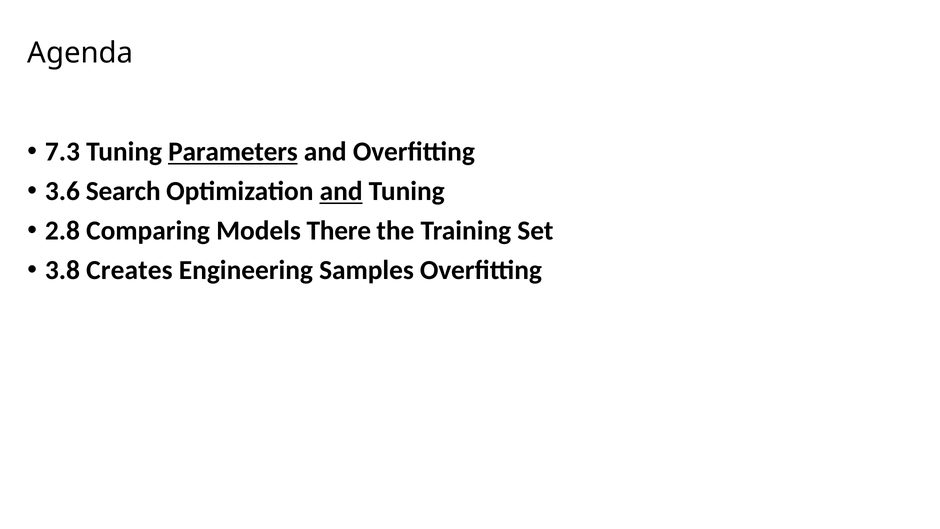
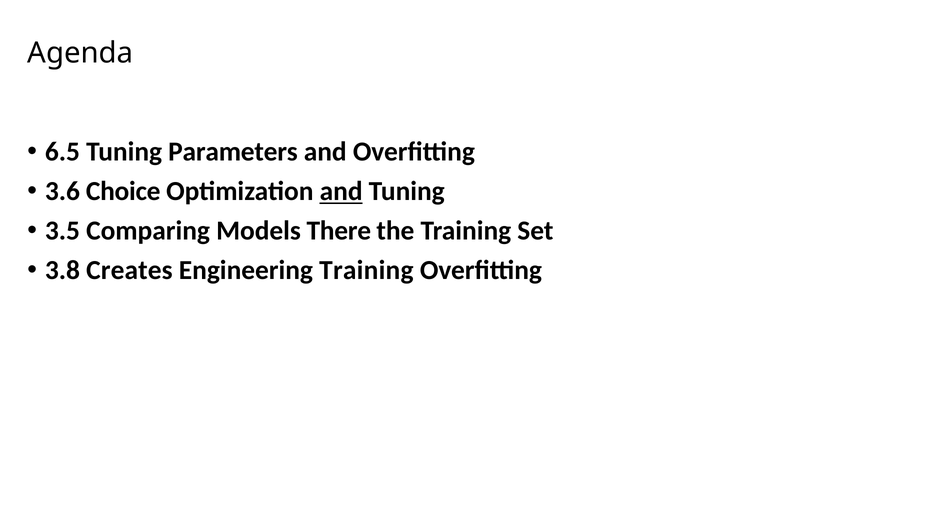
7.3: 7.3 -> 6.5 (62, 152)
Parameters underline: present -> none (233, 152)
Search: Search -> Choice (123, 191)
2.8: 2.8 -> 3.5 (62, 231)
Engineering Samples: Samples -> Training (366, 270)
